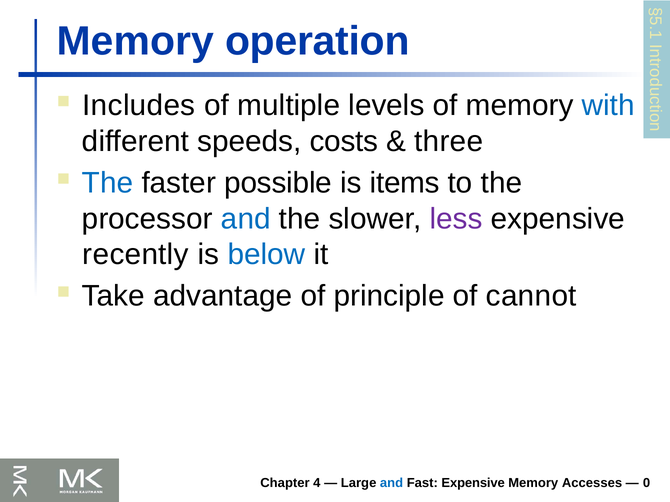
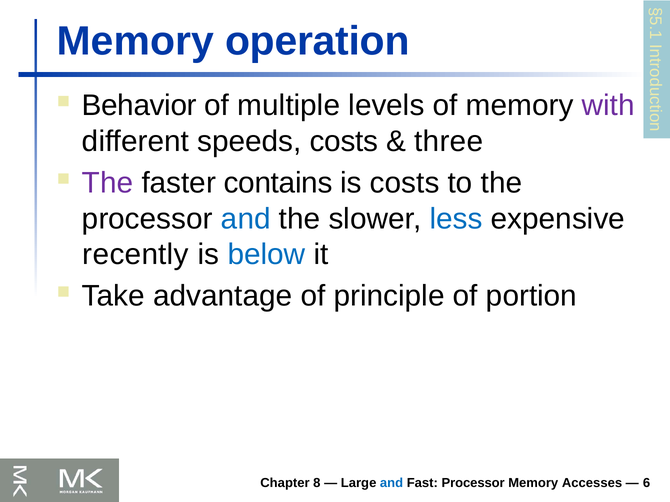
Includes: Includes -> Behavior (139, 106)
with colour: blue -> purple (608, 106)
The colour: blue -> purple (108, 183)
possible: possible -> contains (278, 183)
is items: items -> costs (405, 183)
less colour: purple -> blue (456, 219)
cannot: cannot -> portion (531, 296)
4: 4 -> 8 (317, 484)
Fast Expensive: Expensive -> Processor (473, 484)
0: 0 -> 6 (647, 484)
